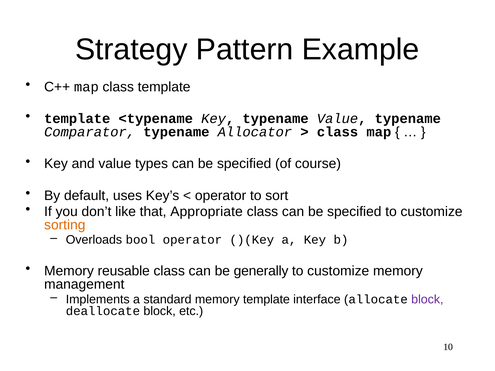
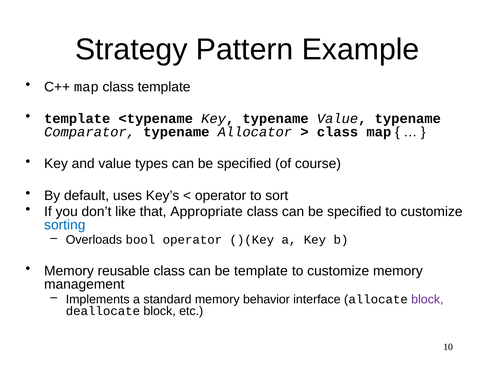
sorting colour: orange -> blue (65, 225)
be generally: generally -> template (261, 271)
memory template: template -> behavior (266, 300)
